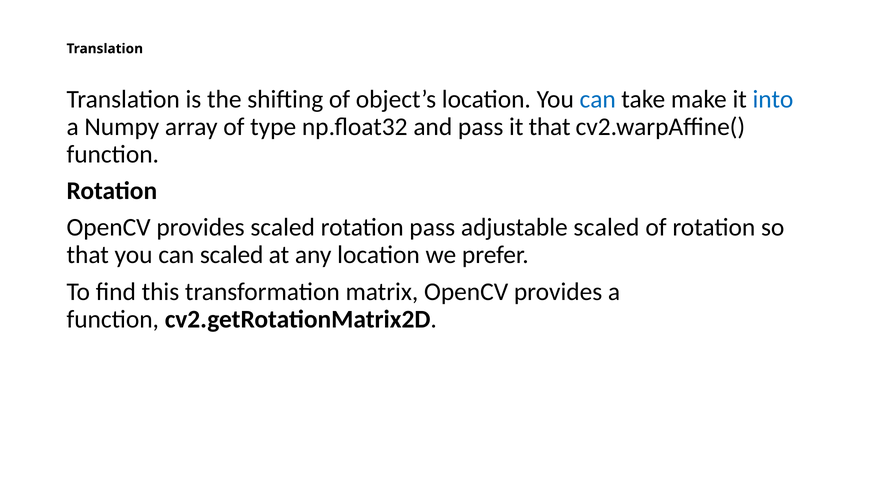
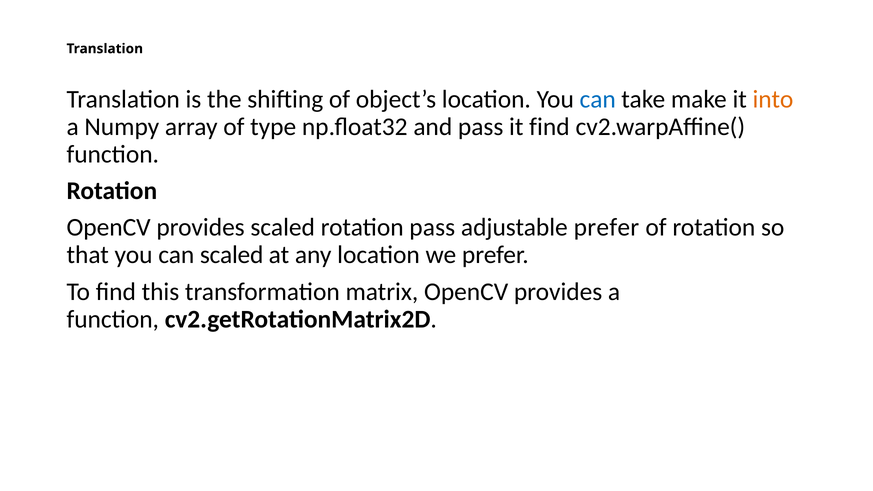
into colour: blue -> orange (773, 99)
it that: that -> find (549, 127)
adjustable scaled: scaled -> prefer (606, 228)
